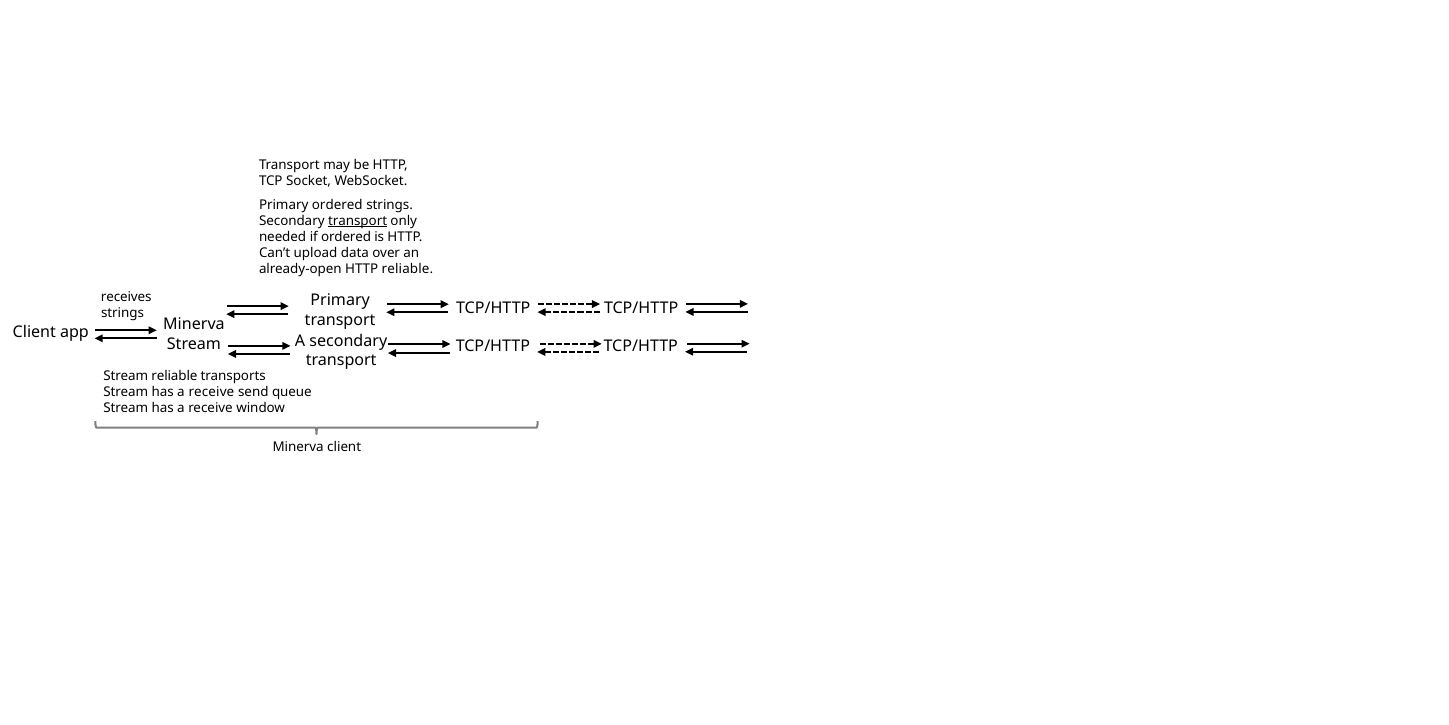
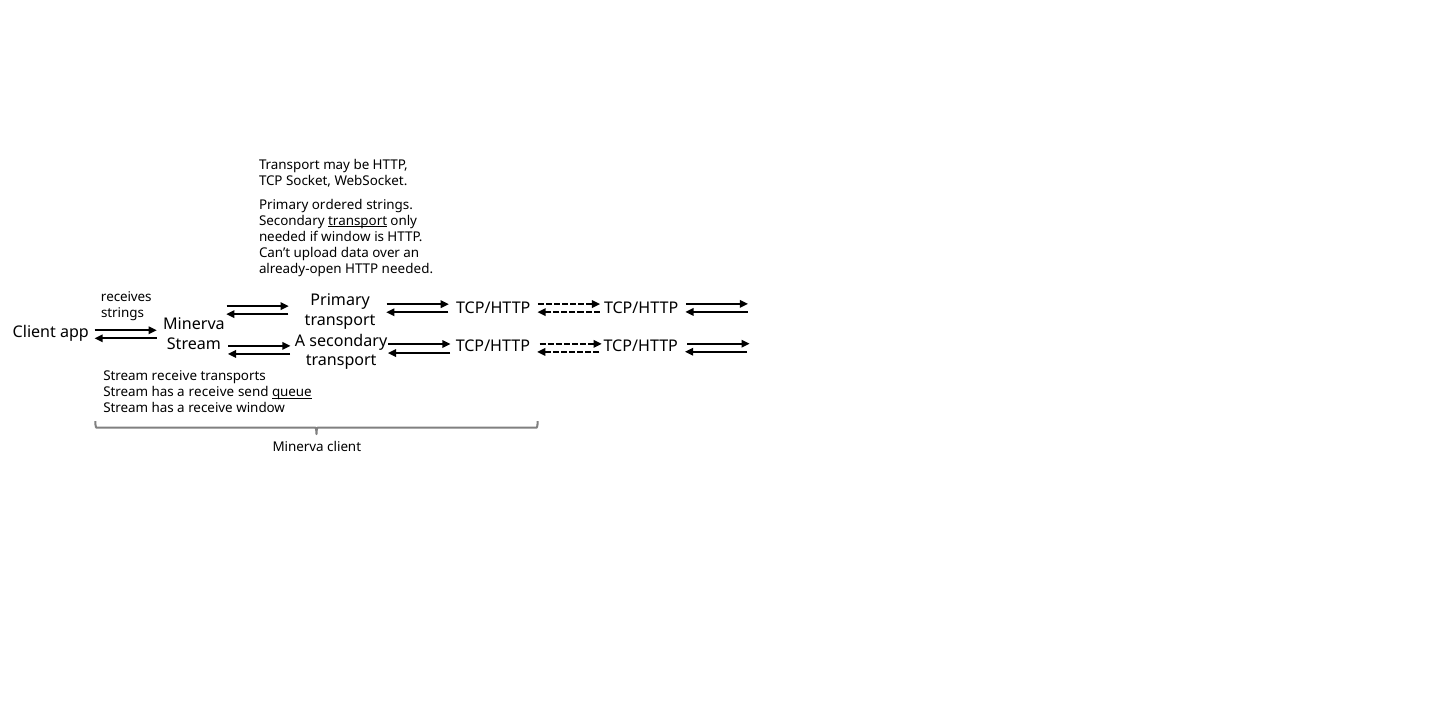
if ordered: ordered -> window (346, 237)
HTTP reliable: reliable -> needed (407, 269)
Stream reliable: reliable -> receive (174, 376)
queue underline: none -> present (292, 392)
